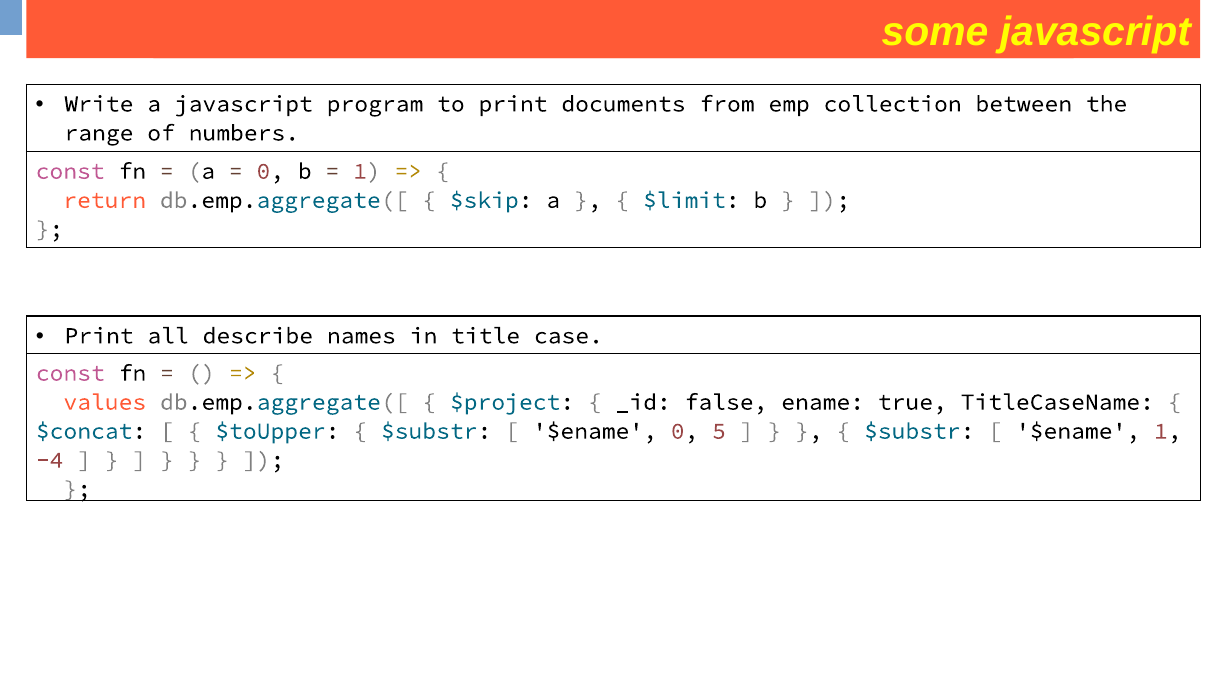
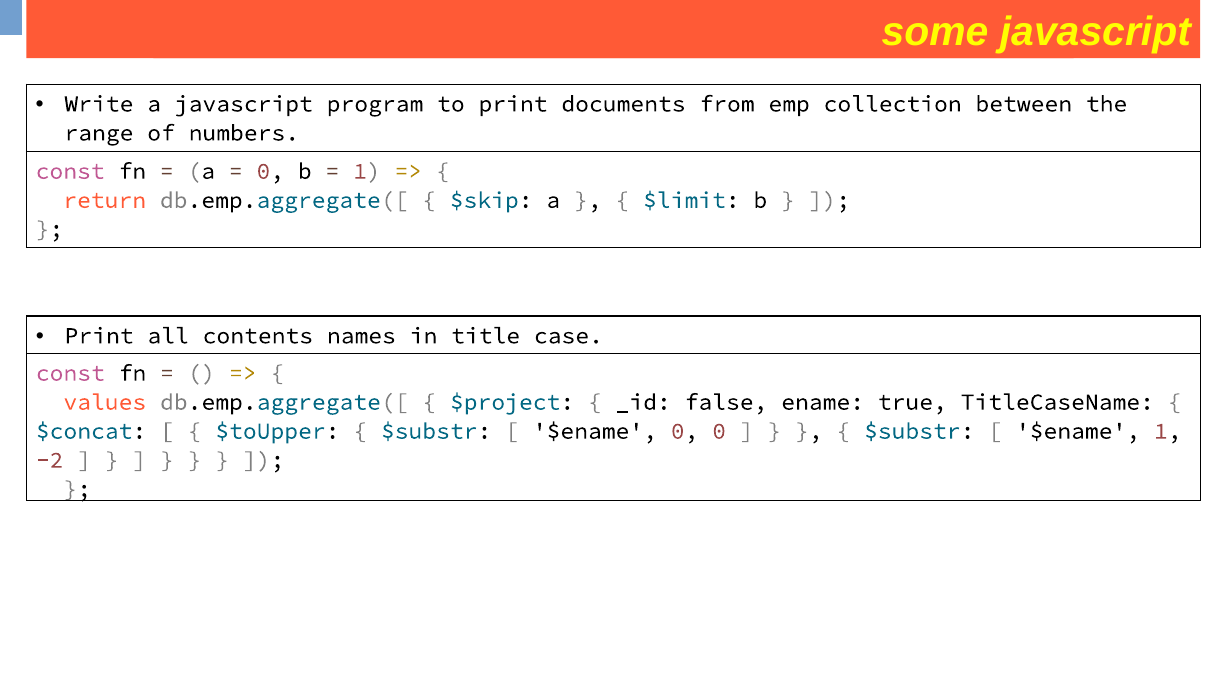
describe: describe -> contents (258, 336)
0 5: 5 -> 0 (719, 431)
-4: -4 -> -2 (50, 460)
